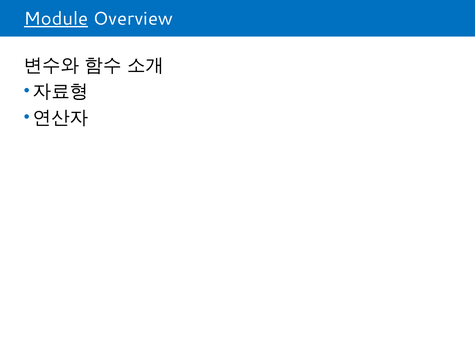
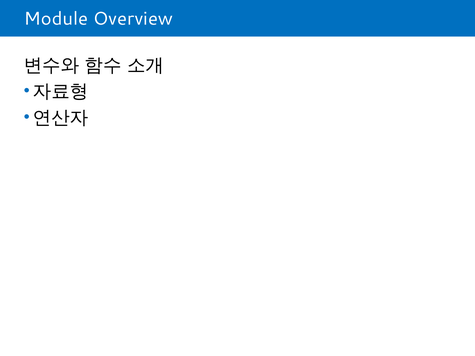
Module underline: present -> none (56, 19)
